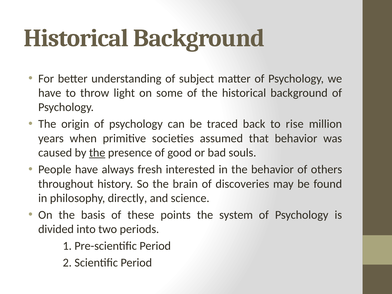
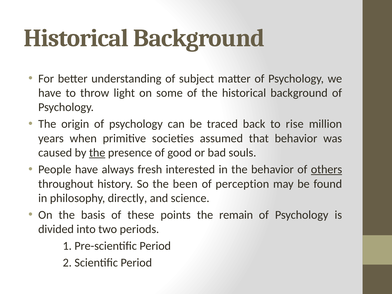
others underline: none -> present (327, 169)
brain: brain -> been (185, 184)
discoveries: discoveries -> perception (242, 184)
system: system -> remain (236, 215)
